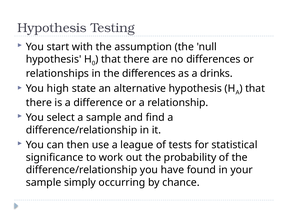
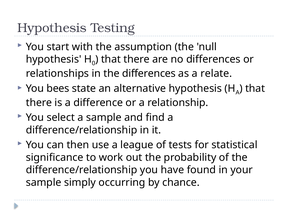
drinks: drinks -> relate (216, 74)
high: high -> bees (58, 88)
